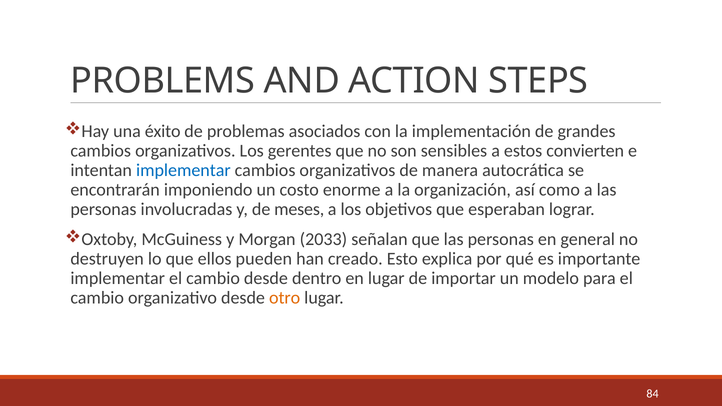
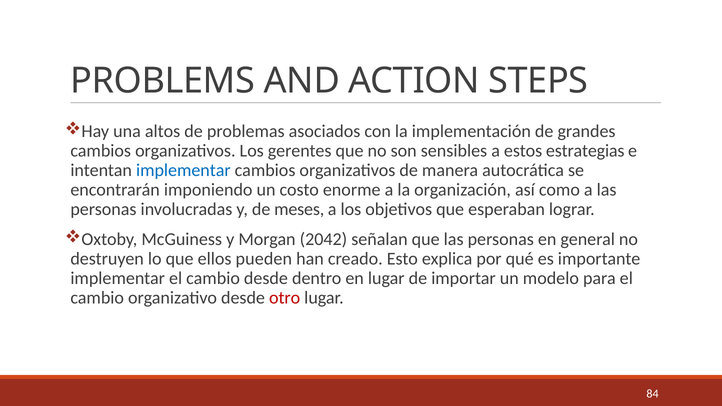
éxito: éxito -> altos (163, 131)
convierten: convierten -> estrategias (585, 151)
2033: 2033 -> 2042 (323, 239)
otro colour: orange -> red (285, 298)
